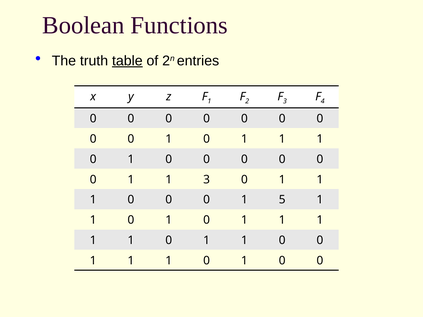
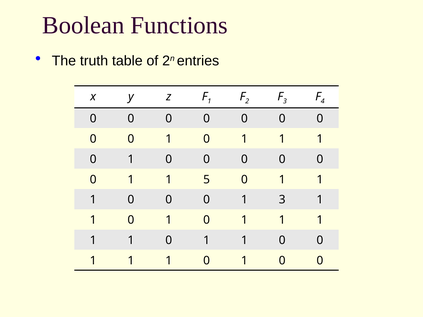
table underline: present -> none (127, 61)
1 3: 3 -> 5 (207, 180)
1 5: 5 -> 3 (282, 200)
